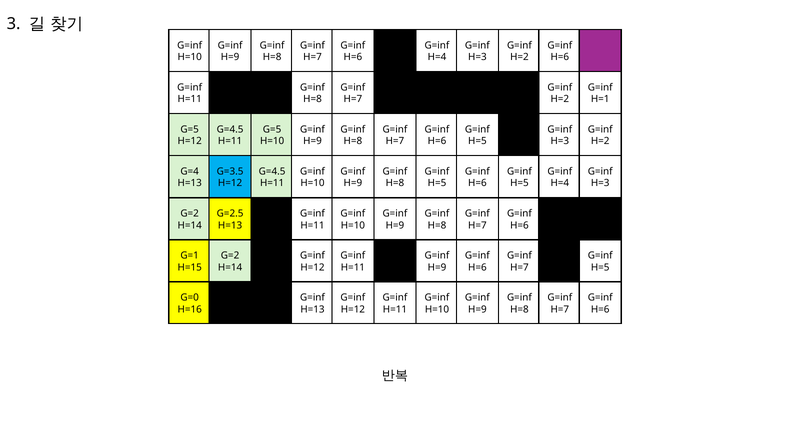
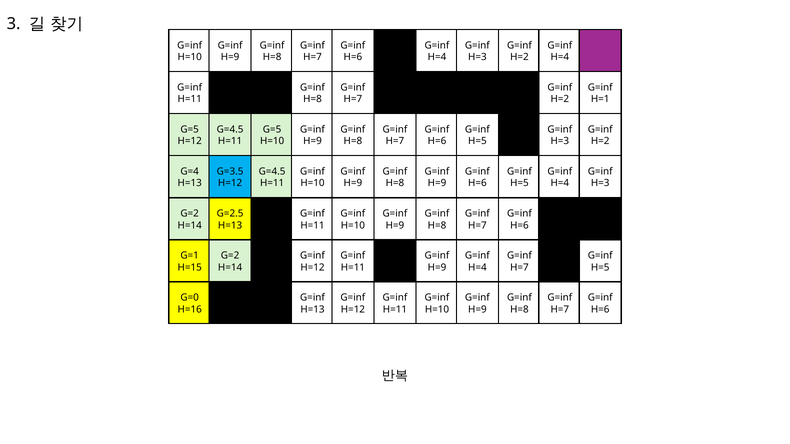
H=6: H=6 -> H=4 (560, 57)
H=5: H=5 -> H=9 (437, 183)
H=6: H=6 -> H=4 (477, 267)
